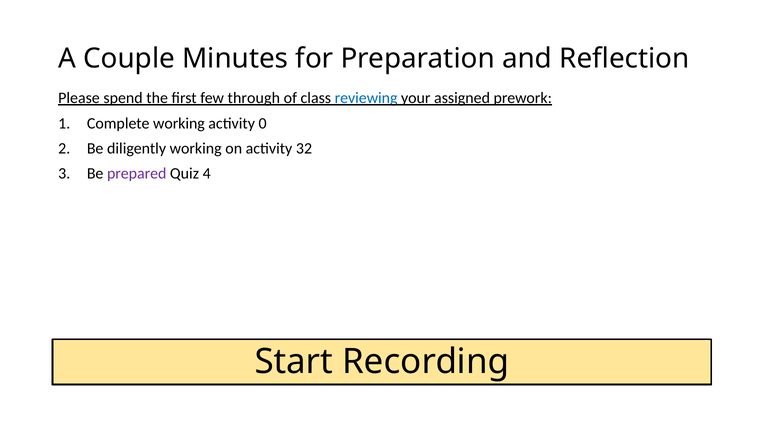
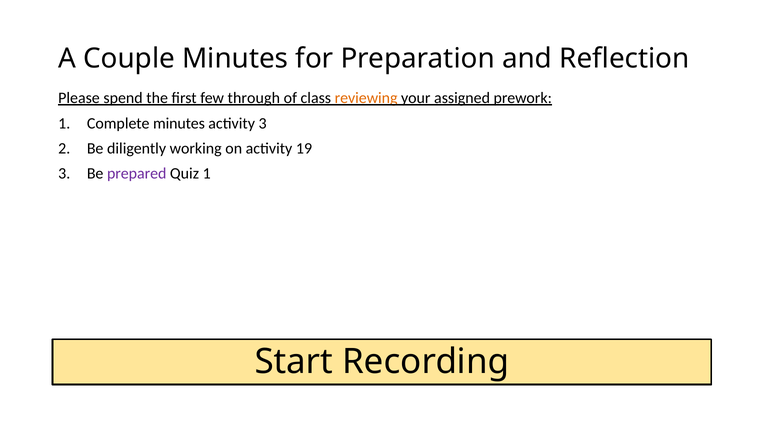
reviewing colour: blue -> orange (366, 98)
Complete working: working -> minutes (179, 123)
activity 0: 0 -> 3 (263, 123)
32: 32 -> 19 (304, 148)
Quiz 4: 4 -> 1 (207, 174)
